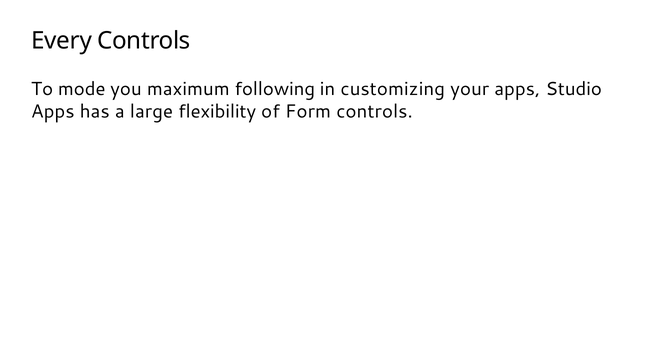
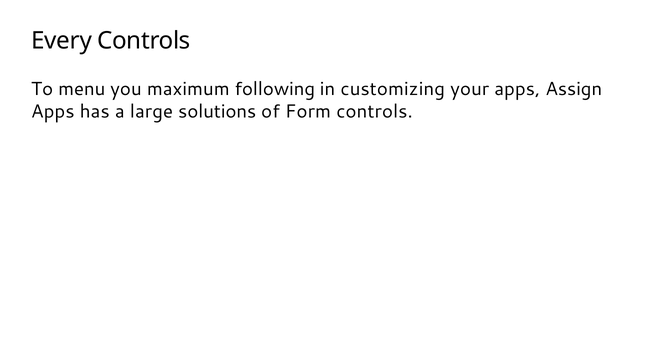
mode: mode -> menu (82, 89)
Studio: Studio -> Assign (574, 89)
flexibility: flexibility -> solutions (217, 111)
